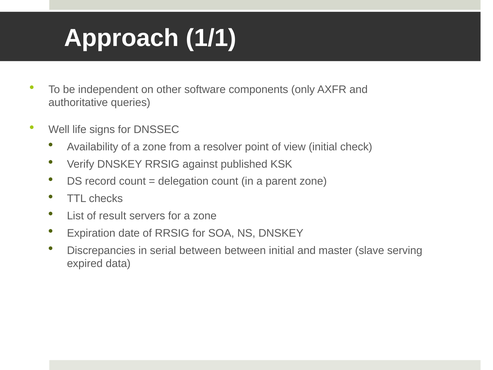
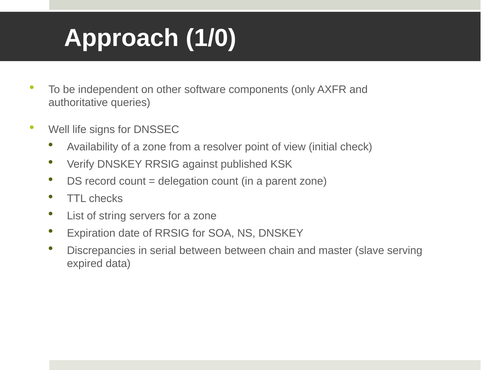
1/1: 1/1 -> 1/0 (211, 38)
result: result -> string (113, 216)
between initial: initial -> chain (282, 250)
